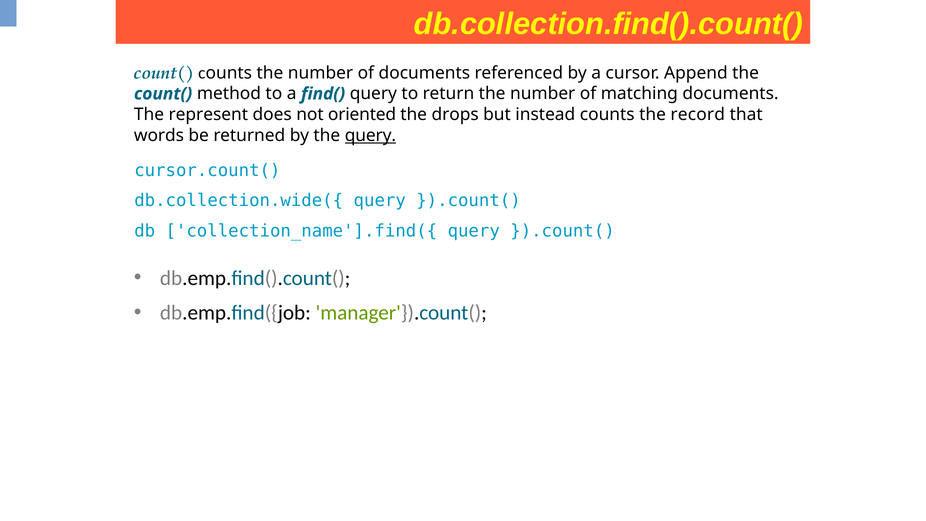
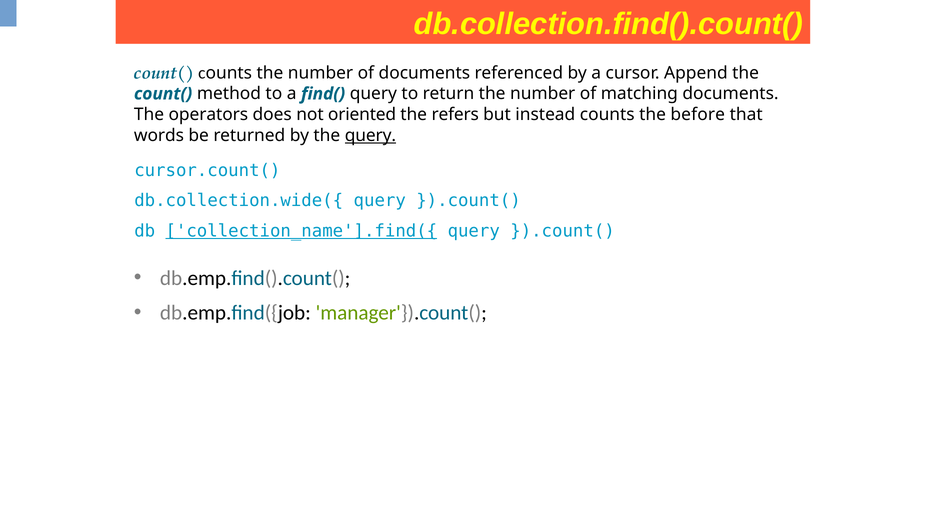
represent: represent -> operators (208, 115)
drops: drops -> refers (455, 115)
record: record -> before (698, 115)
collection_name'].find({ underline: none -> present (301, 231)
